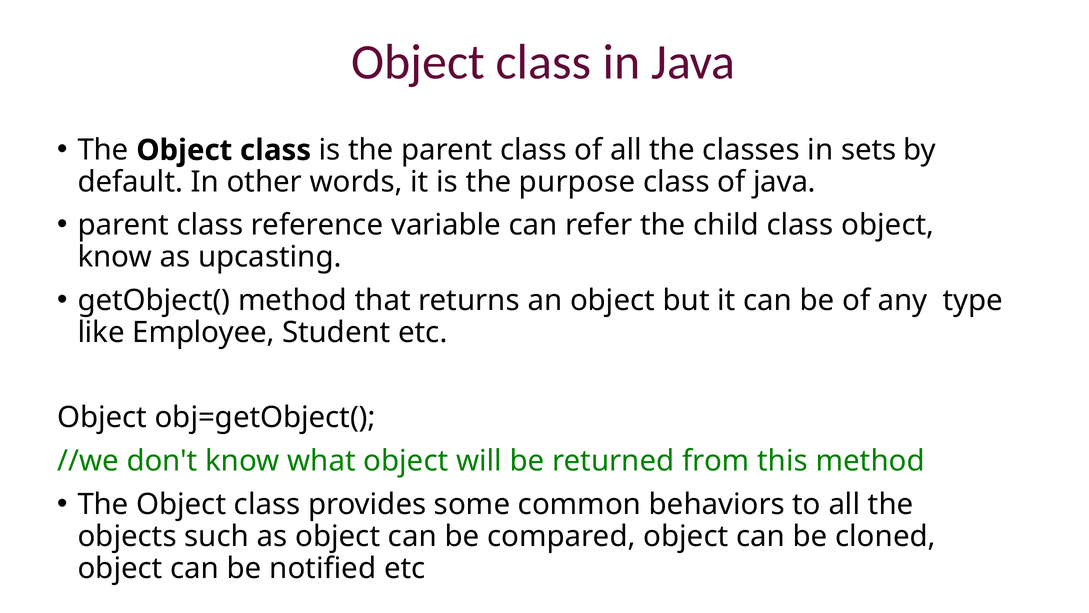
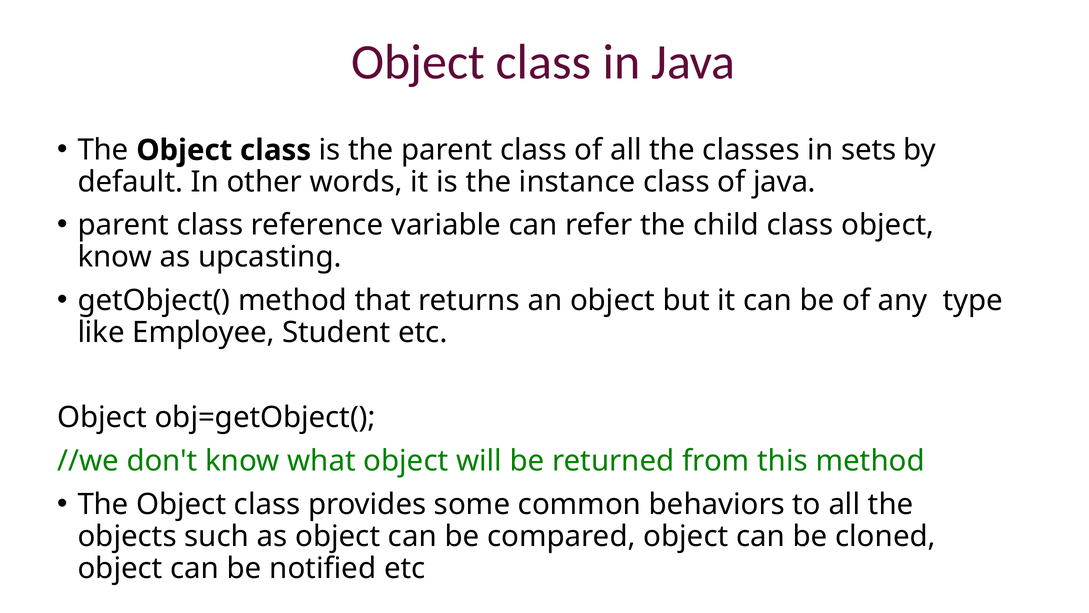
purpose: purpose -> instance (577, 182)
